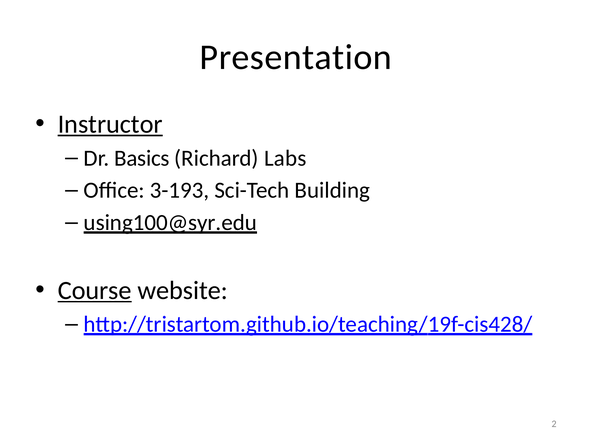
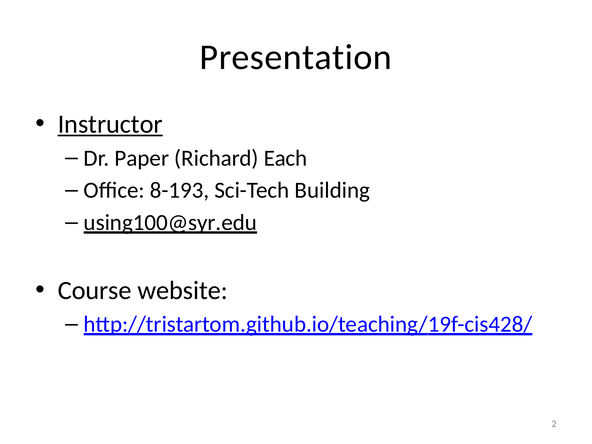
Basics: Basics -> Paper (142, 158)
Labs: Labs -> Each (285, 158)
3-193: 3-193 -> 8-193 (180, 190)
Course underline: present -> none (95, 290)
